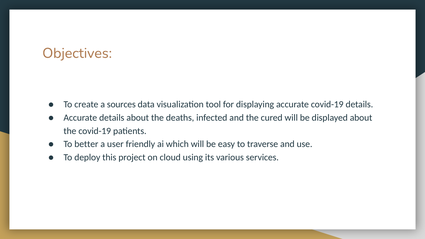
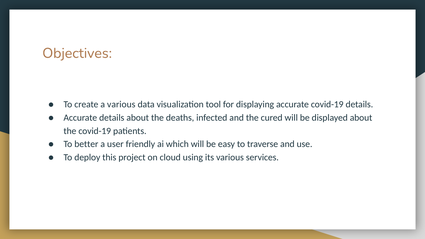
a sources: sources -> various (121, 104)
